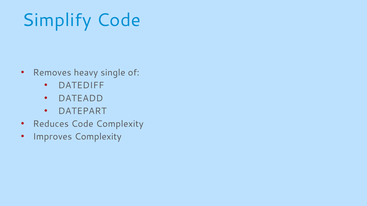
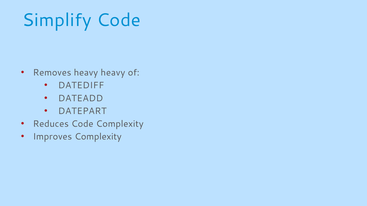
heavy single: single -> heavy (113, 73)
